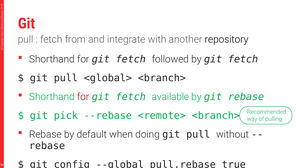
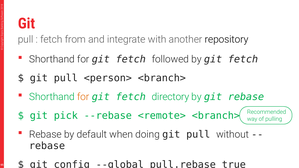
<global>: <global> -> <person> (108, 78)
for colour: red -> orange (83, 97)
available: available -> directory (170, 97)
